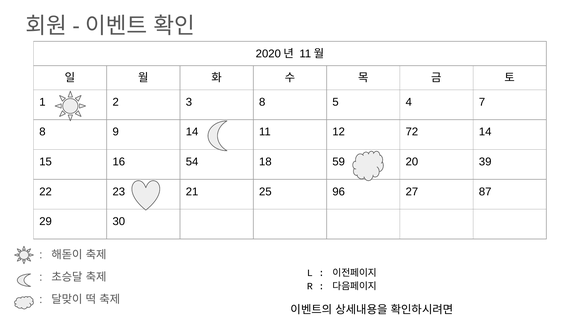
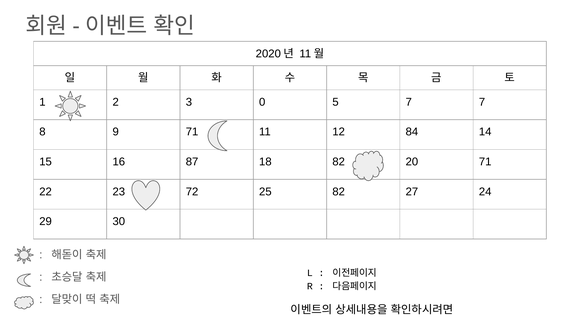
3 8: 8 -> 0 (262, 102)
5 4: 4 -> 7 (409, 102)
9 14: 14 -> 71 (192, 132)
72: 72 -> 84 (412, 132)
54: 54 -> 87 (192, 162)
18 59: 59 -> 82 (339, 162)
20 39: 39 -> 71 (485, 162)
21: 21 -> 72 (192, 192)
25 96: 96 -> 82 (339, 192)
87: 87 -> 24 (485, 192)
